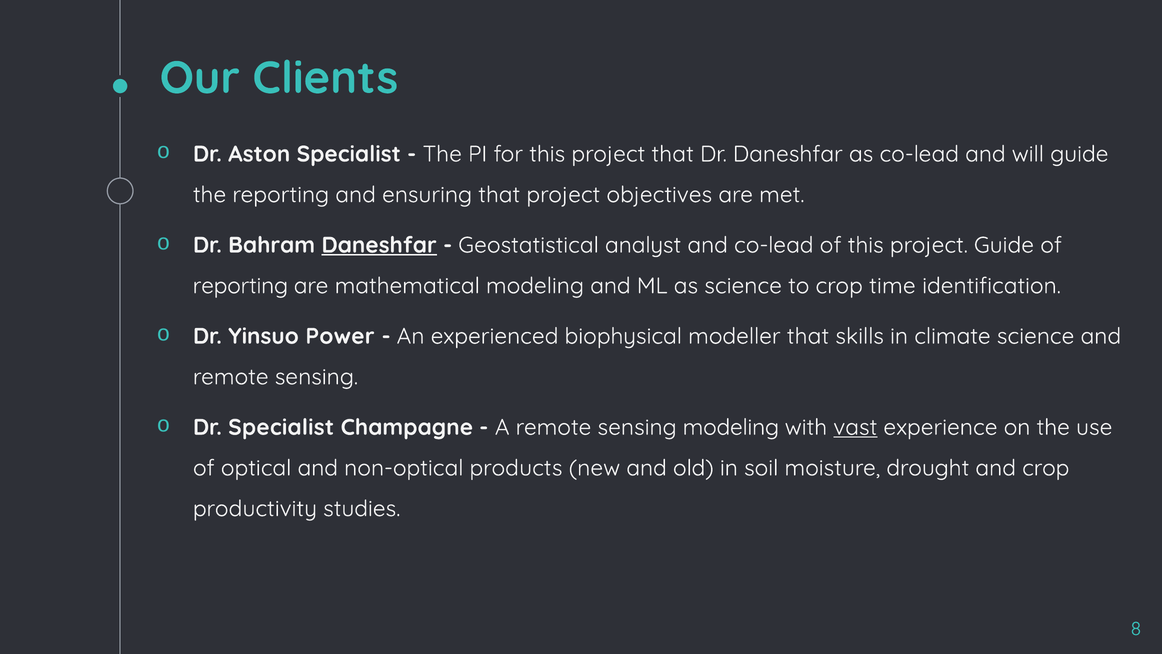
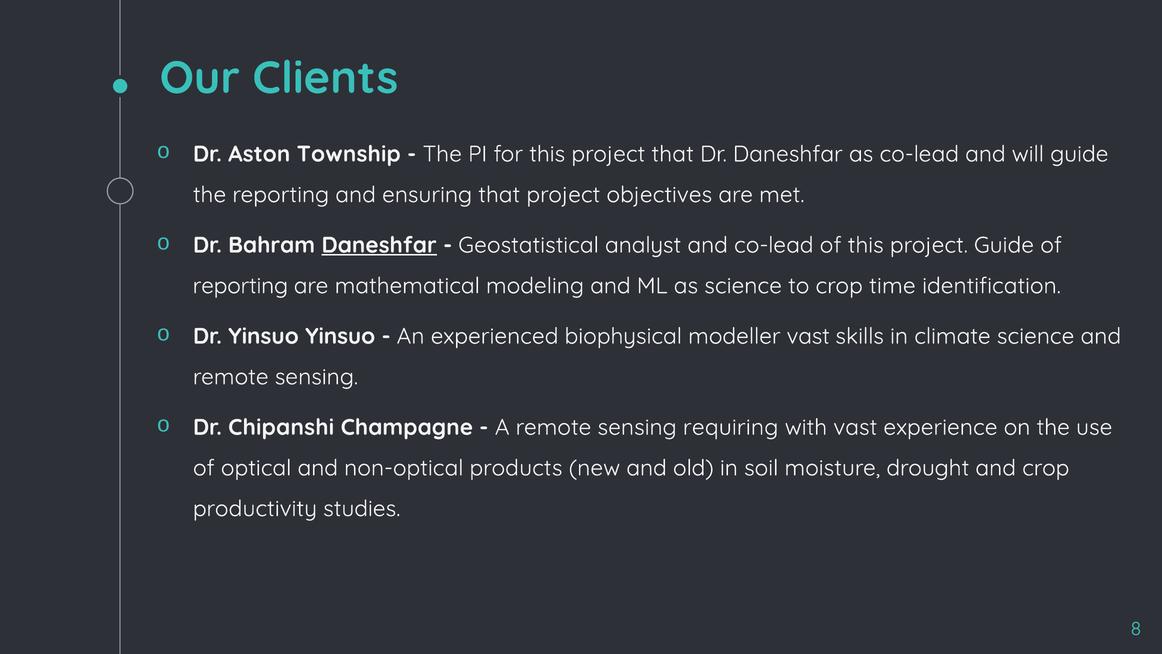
Aston Specialist: Specialist -> Township (349, 154)
Yinsuo Power: Power -> Yinsuo (340, 336)
modeller that: that -> vast (808, 336)
Dr Specialist: Specialist -> Chipanshi (281, 427)
sensing modeling: modeling -> requiring (731, 427)
vast underline: present -> none (855, 427)
